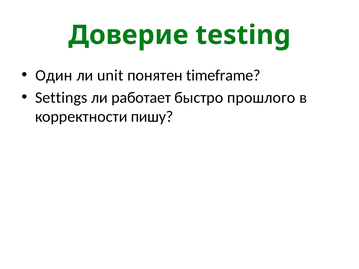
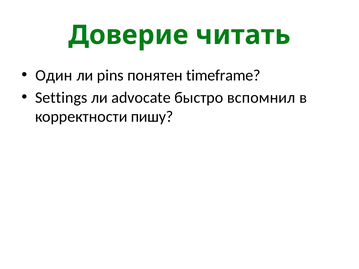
testing: testing -> читать (243, 35)
unit: unit -> pins (110, 75)
работает: работает -> advocate (141, 98)
прошлого: прошлого -> вспомнил (261, 98)
